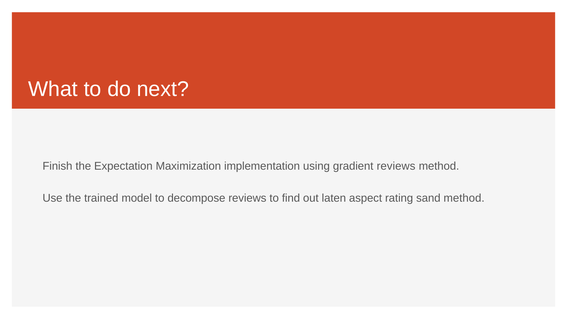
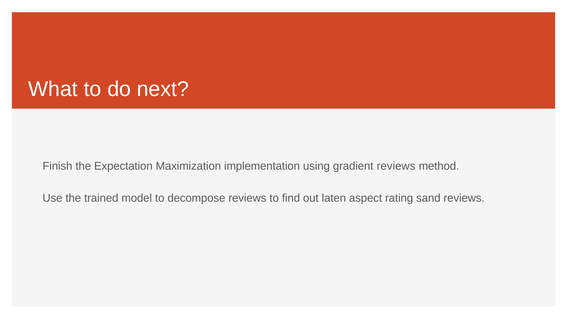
sand method: method -> reviews (464, 198)
